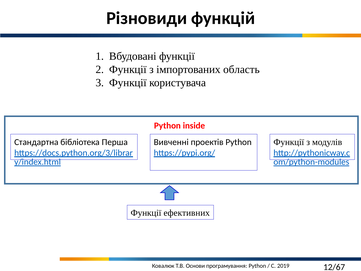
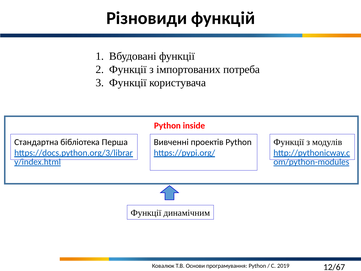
область: область -> потреба (242, 69)
ефективних: ефективних -> динамічним (187, 213)
